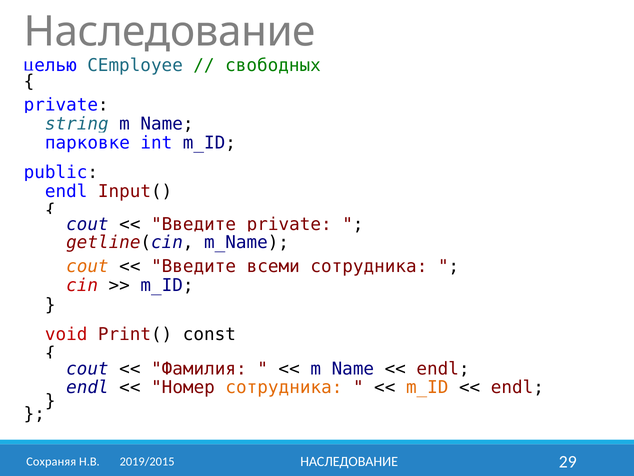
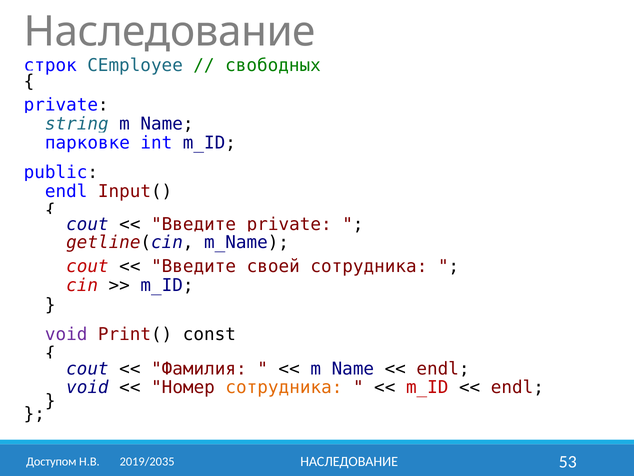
целью: целью -> строк (50, 66)
cout colour: orange -> red (87, 266)
всеми: всеми -> своей (273, 266)
void colour: red -> purple (66, 334)
endl: endl -> void (87, 387)
m_ID colour: orange -> red (427, 387)
29: 29 -> 53 (568, 462)
Сохраняя: Сохраняя -> Доступом (51, 461)
2019/2015: 2019/2015 -> 2019/2035 (147, 461)
